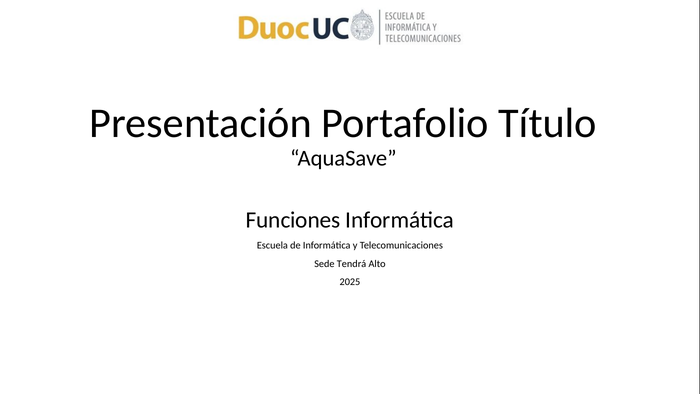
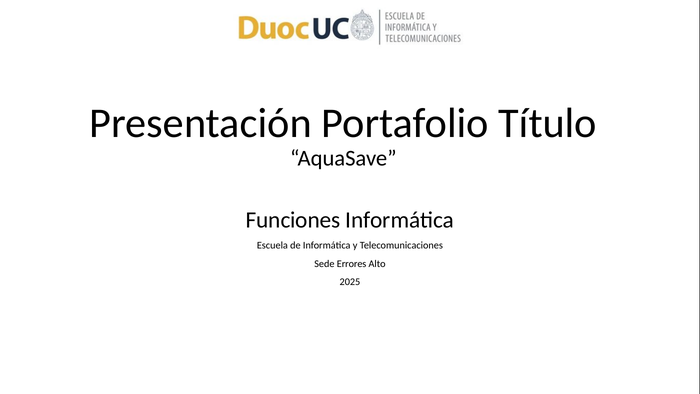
Tendrá: Tendrá -> Errores (352, 263)
